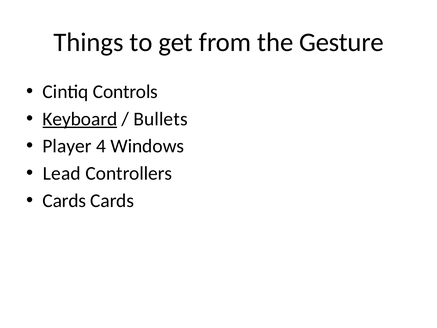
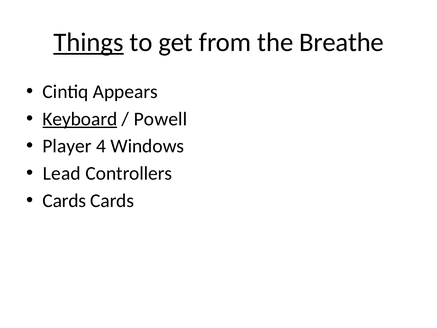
Things underline: none -> present (89, 42)
Gesture: Gesture -> Breathe (341, 42)
Controls: Controls -> Appears (125, 92)
Bullets: Bullets -> Powell (161, 119)
